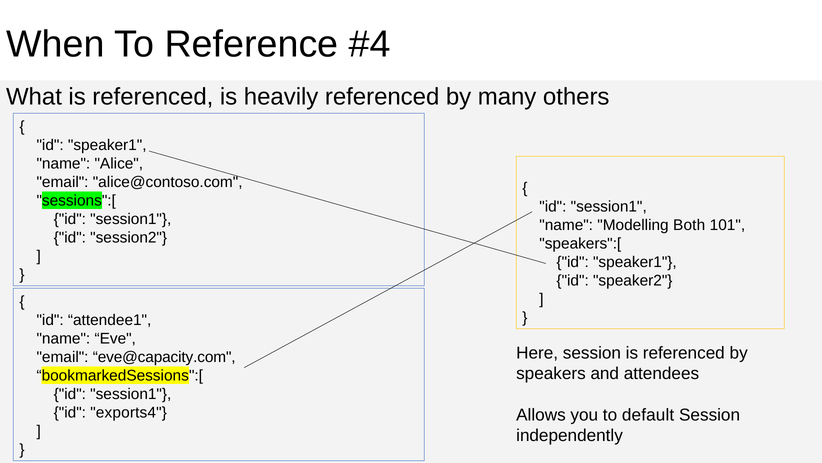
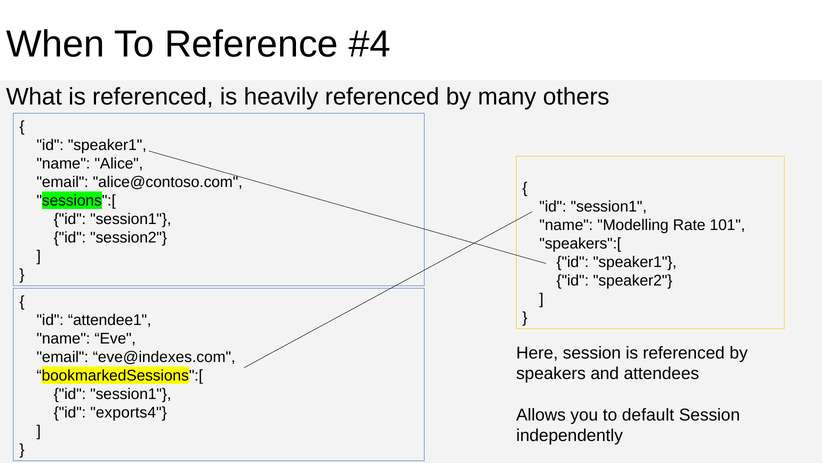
Both: Both -> Rate (689, 225)
eve@capacity.com: eve@capacity.com -> eve@indexes.com (164, 357)
